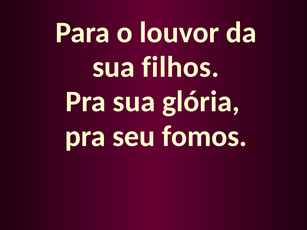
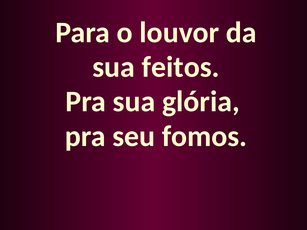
filhos: filhos -> feitos (181, 67)
